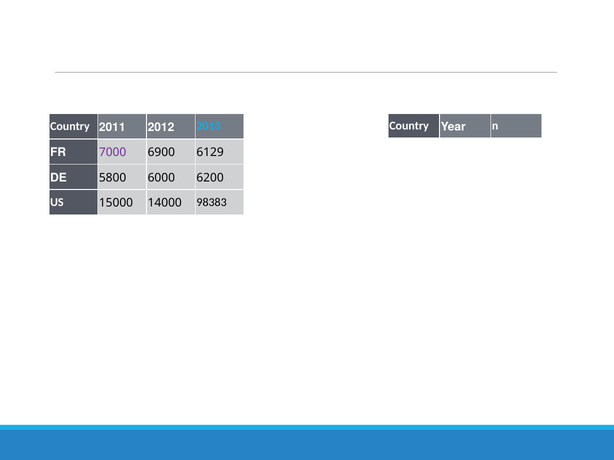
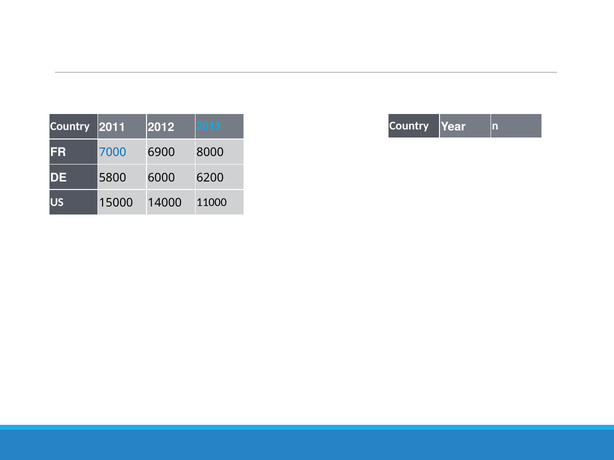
7000 colour: purple -> blue (113, 152)
6129: 6129 -> 8000 (210, 152)
98383: 98383 -> 11000 (212, 203)
